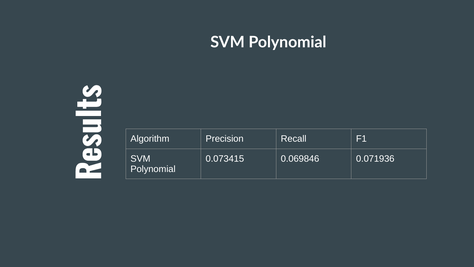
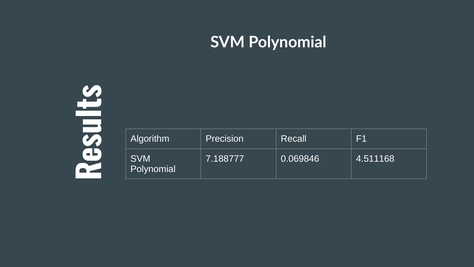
0.073415: 0.073415 -> 7.188777 (225, 159)
0.071936: 0.071936 -> 4.511168 (375, 159)
